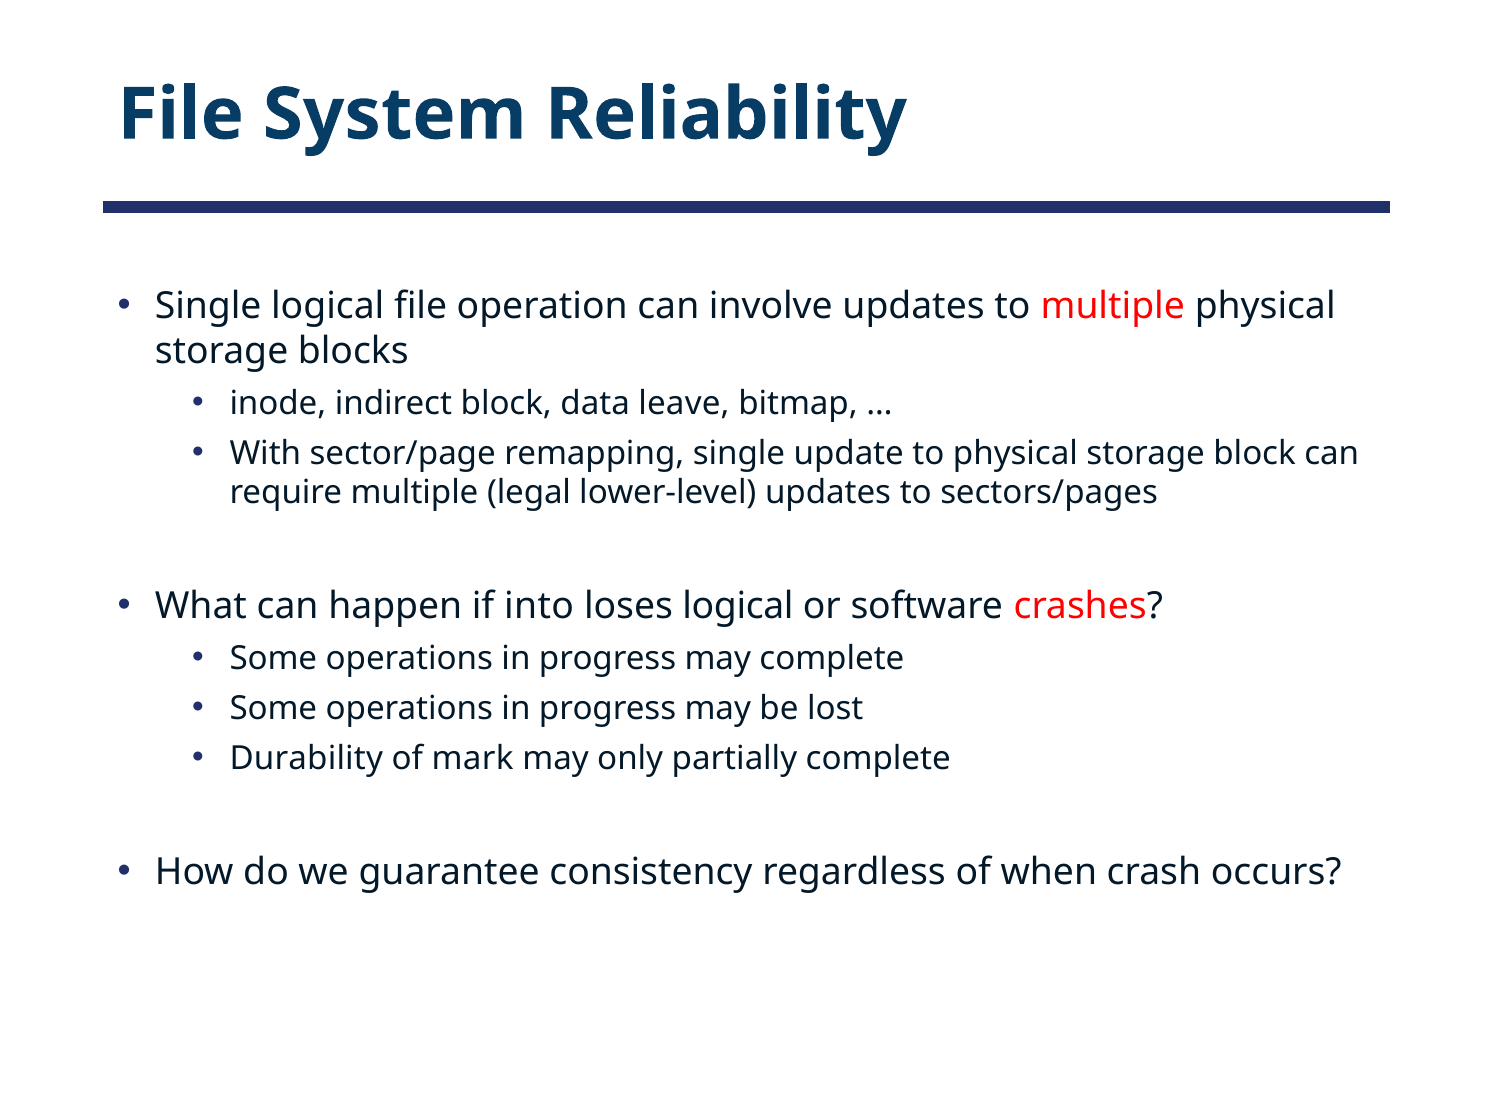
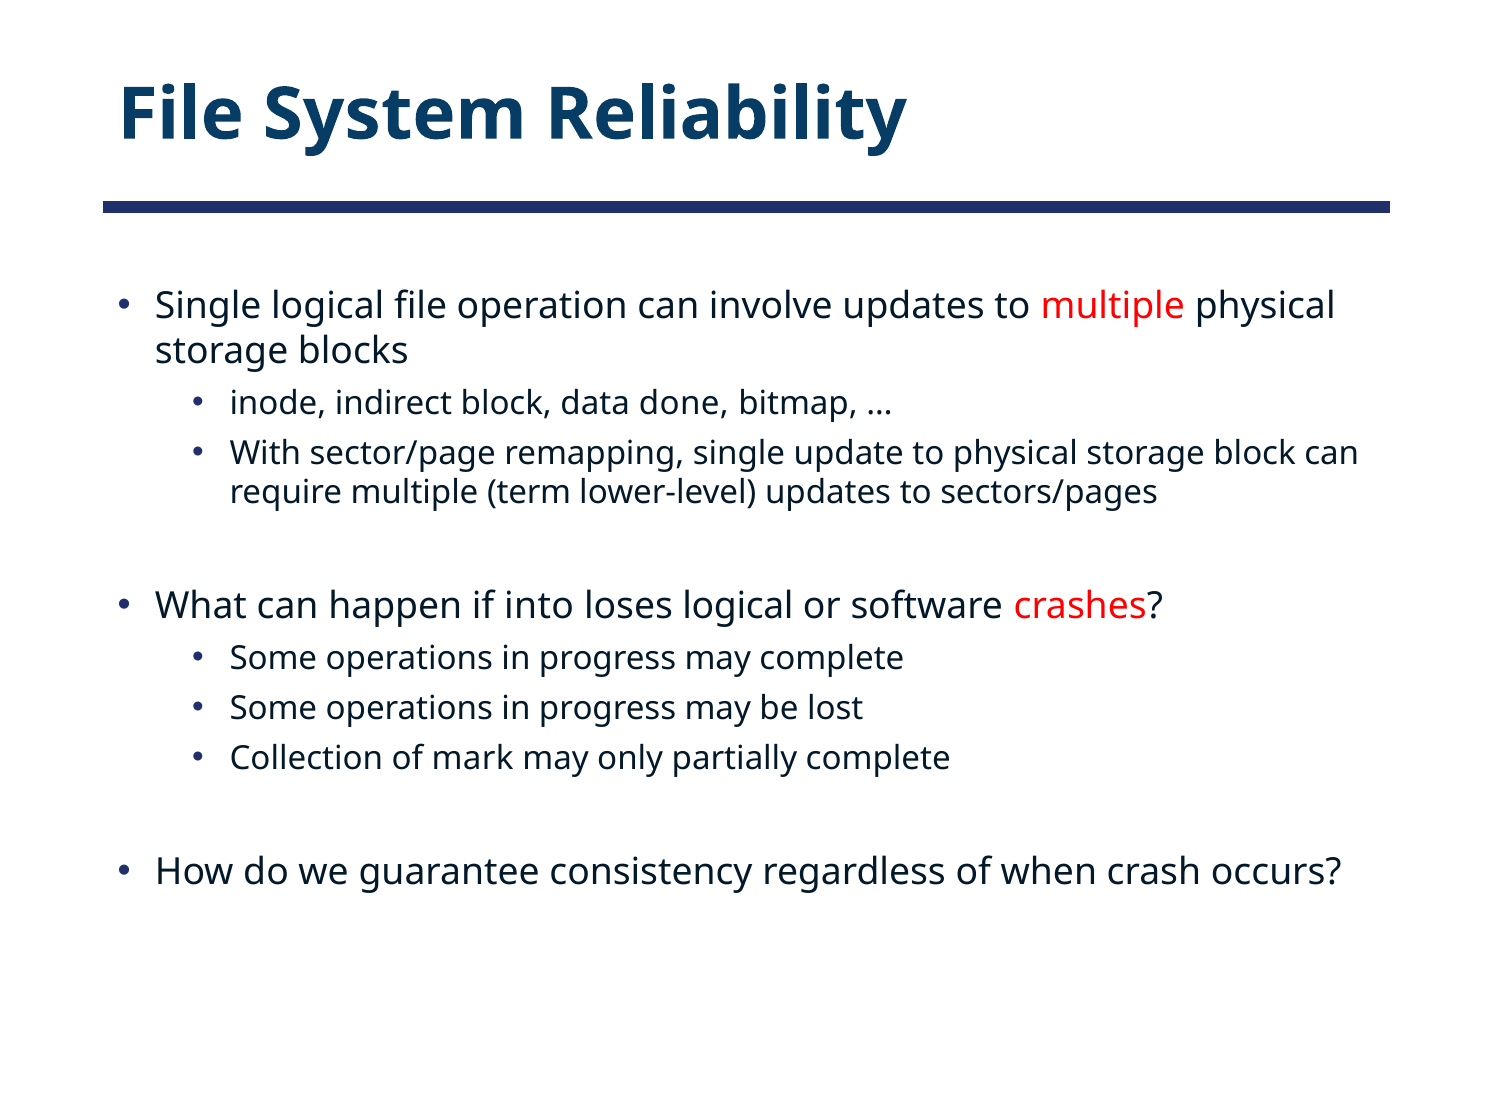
leave: leave -> done (684, 403)
legal: legal -> term (529, 493)
Durability: Durability -> Collection (306, 759)
